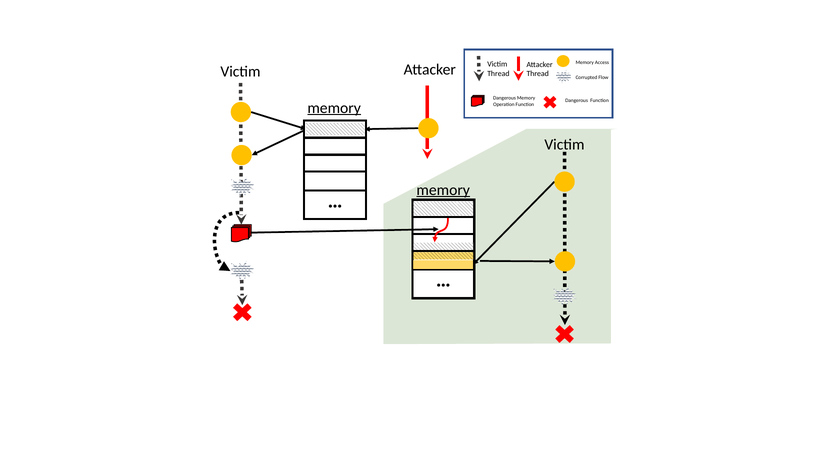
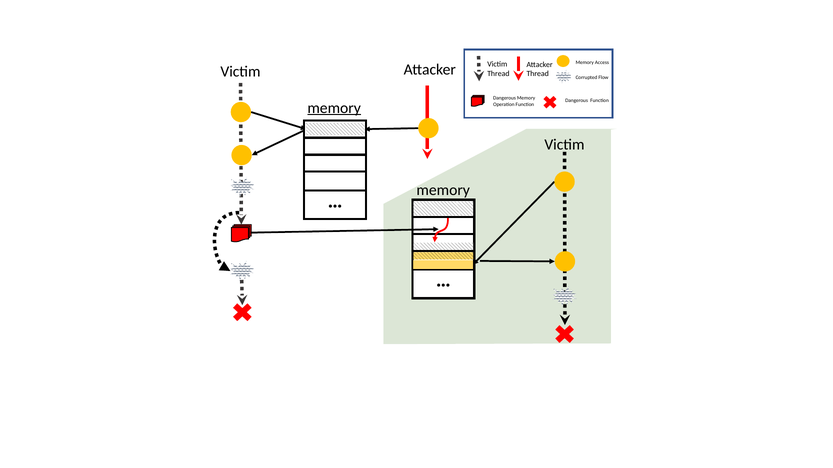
memory underline: present -> none (443, 190)
